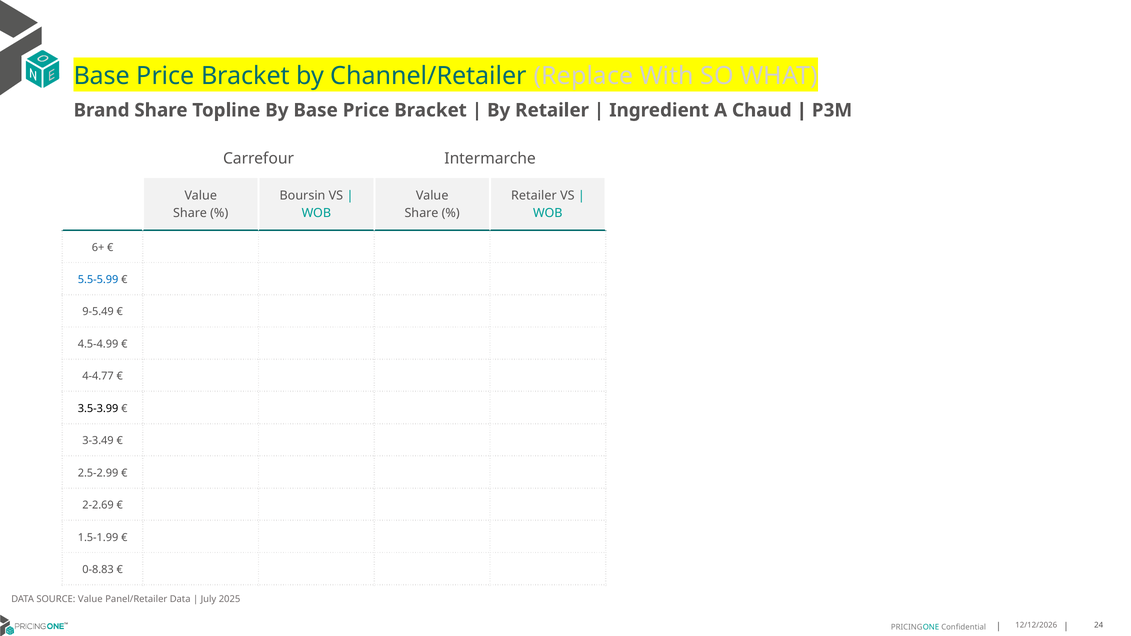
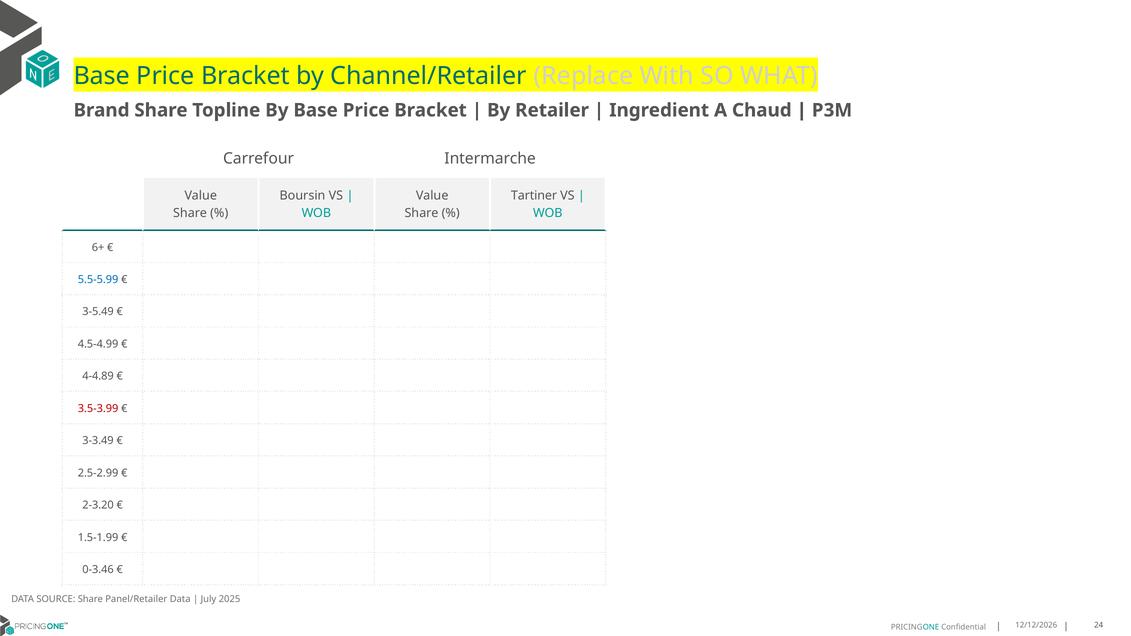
Retailer: Retailer -> Tartiner (534, 196)
9-5.49: 9-5.49 -> 3-5.49 (98, 312)
4-4.77: 4-4.77 -> 4-4.89 (98, 376)
3.5-3.99 colour: black -> red (98, 409)
2-2.69: 2-2.69 -> 2-3.20 (98, 505)
0-8.83: 0-8.83 -> 0-3.46 (98, 570)
SOURCE Value: Value -> Share (90, 599)
